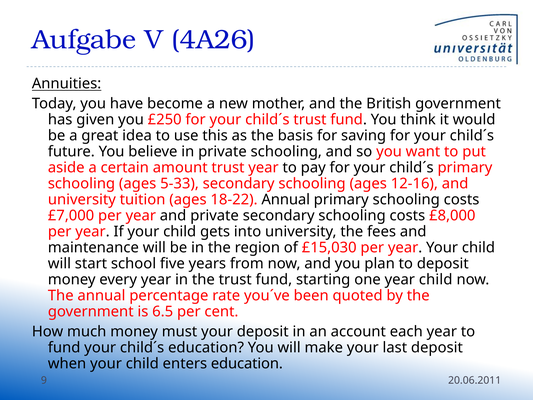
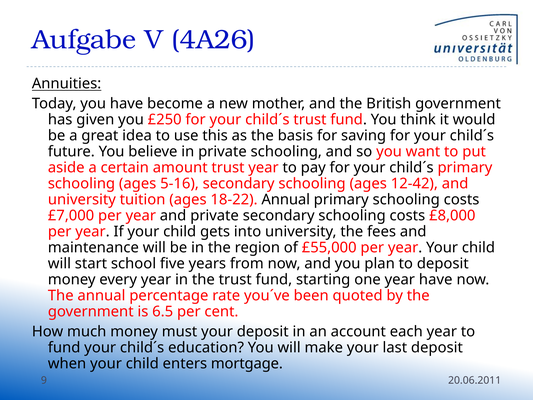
5-33: 5-33 -> 5-16 (180, 184)
12-16: 12-16 -> 12-42 (414, 184)
£15,030: £15,030 -> £55,000 (329, 248)
year child: child -> have (436, 279)
enters education: education -> mortgage (247, 363)
